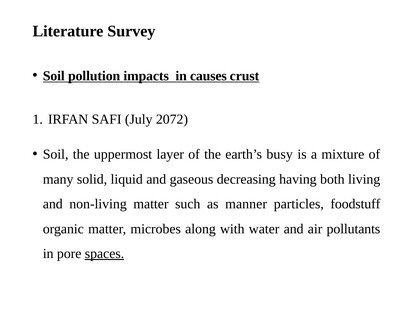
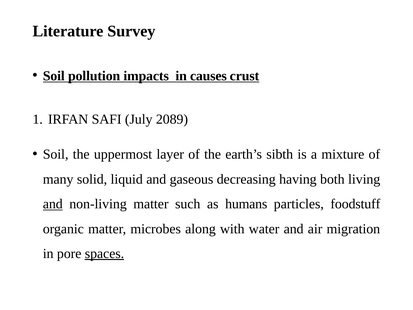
2072: 2072 -> 2089 (172, 119)
busy: busy -> sibth (280, 154)
and underline: none -> present (53, 204)
manner: manner -> humans (246, 204)
pollutants: pollutants -> migration (353, 229)
